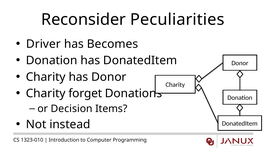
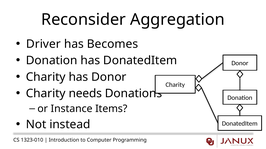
Peculiarities: Peculiarities -> Aggregation (177, 20)
forget: forget -> needs (85, 94)
Decision: Decision -> Instance (72, 109)
